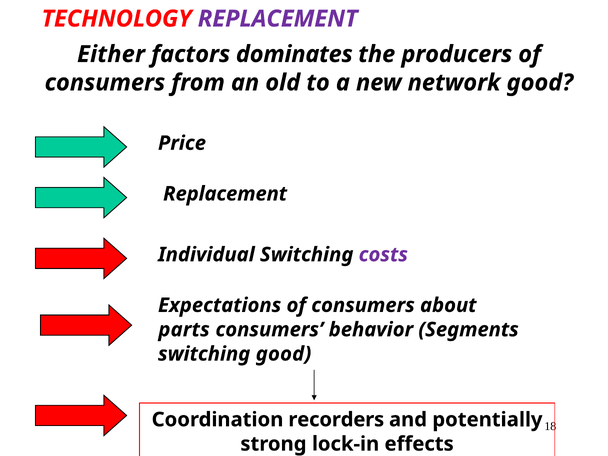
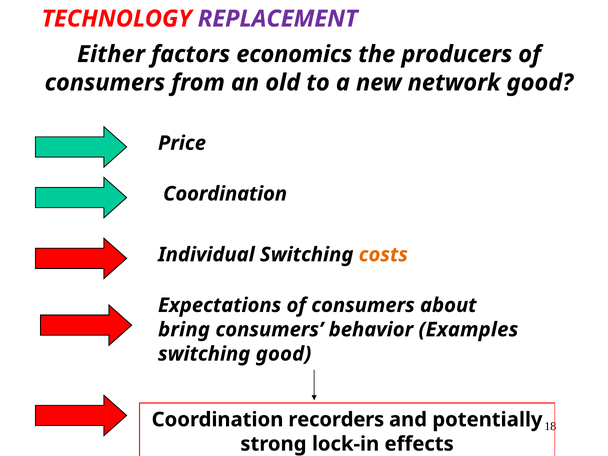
dominates: dominates -> economics (294, 54)
Replacement: Replacement -> Coordination (225, 194)
costs colour: purple -> orange (383, 255)
parts: parts -> bring (184, 330)
Segments: Segments -> Examples (468, 330)
